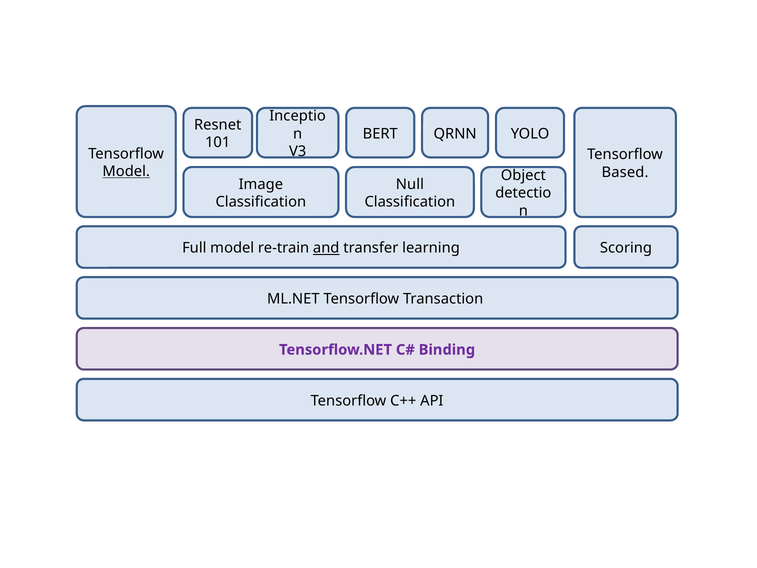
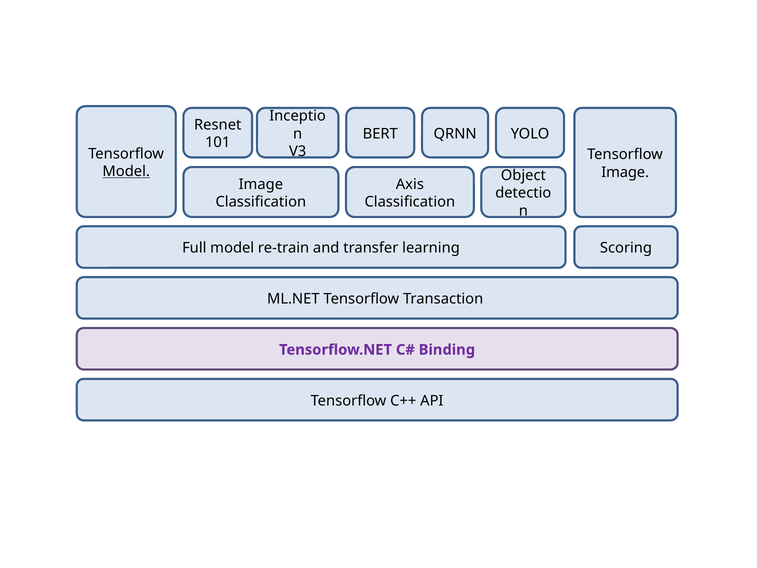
Based: Based -> Image (625, 172)
Null: Null -> Axis (410, 184)
and underline: present -> none (326, 248)
